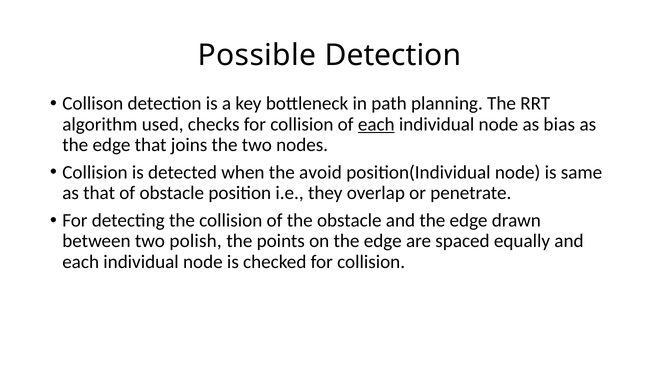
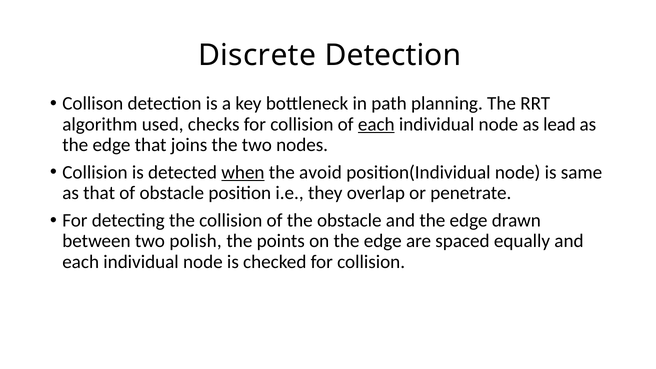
Possible: Possible -> Discrete (257, 55)
bias: bias -> lead (559, 124)
when underline: none -> present (243, 172)
